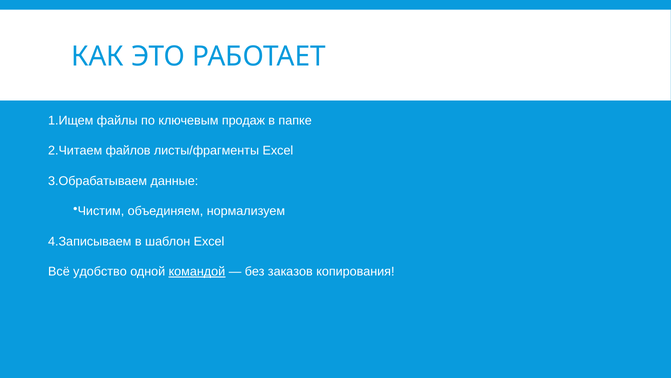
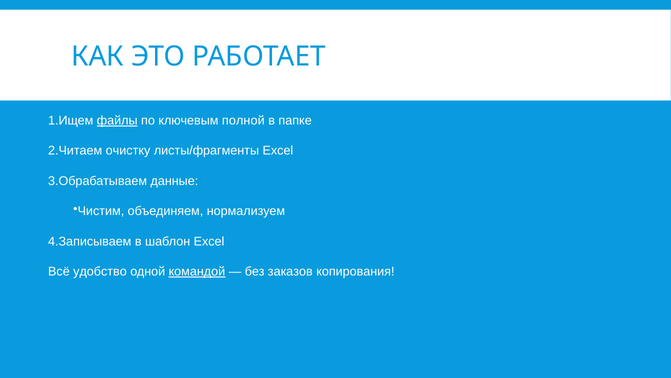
файлы underline: none -> present (117, 120)
продаж: продаж -> полной (243, 120)
файлов: файлов -> очистку (128, 150)
